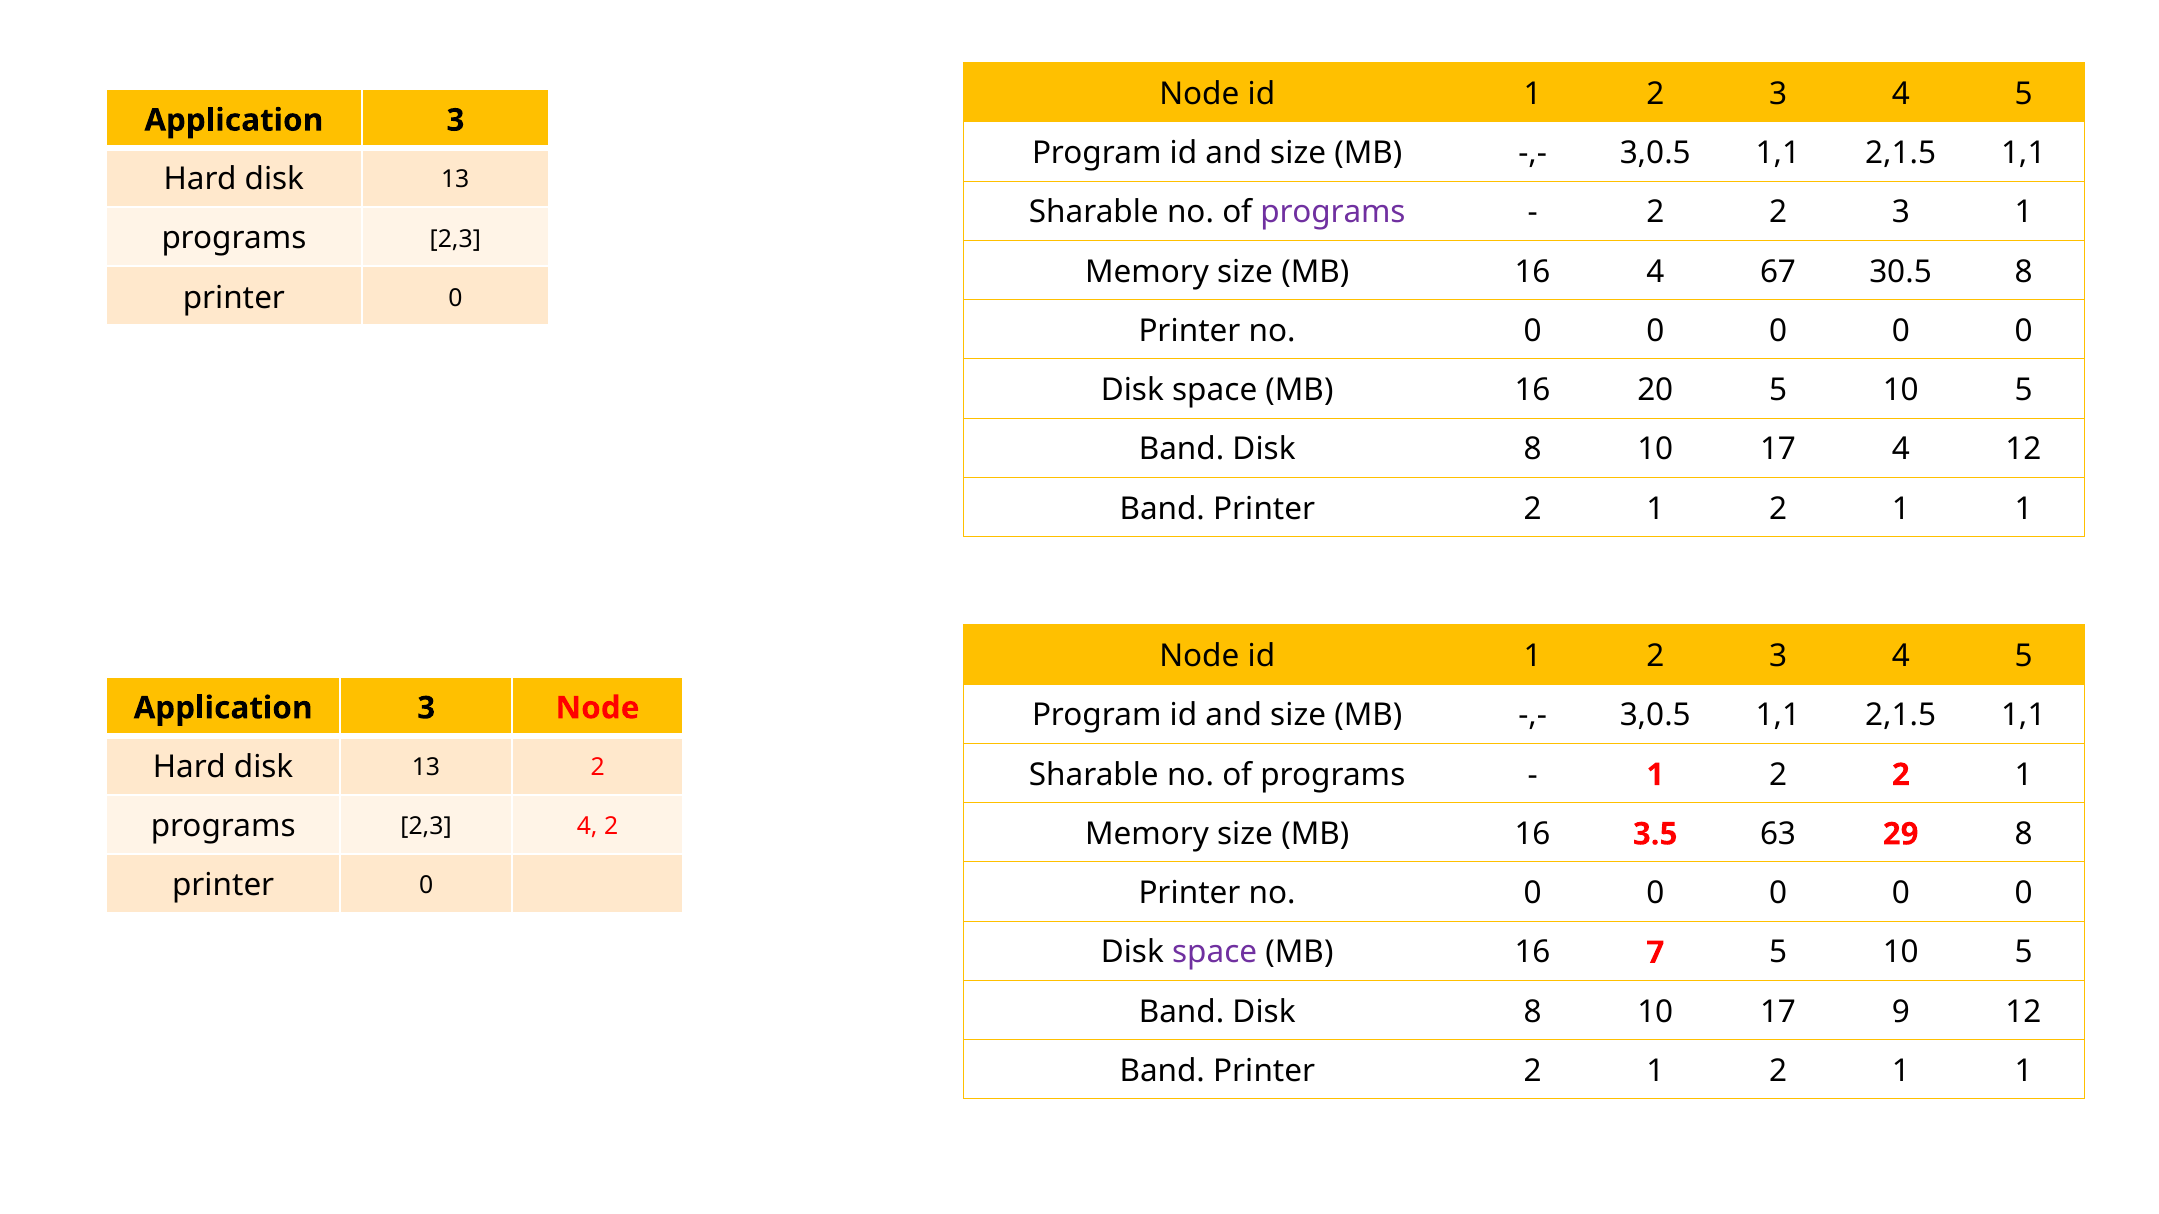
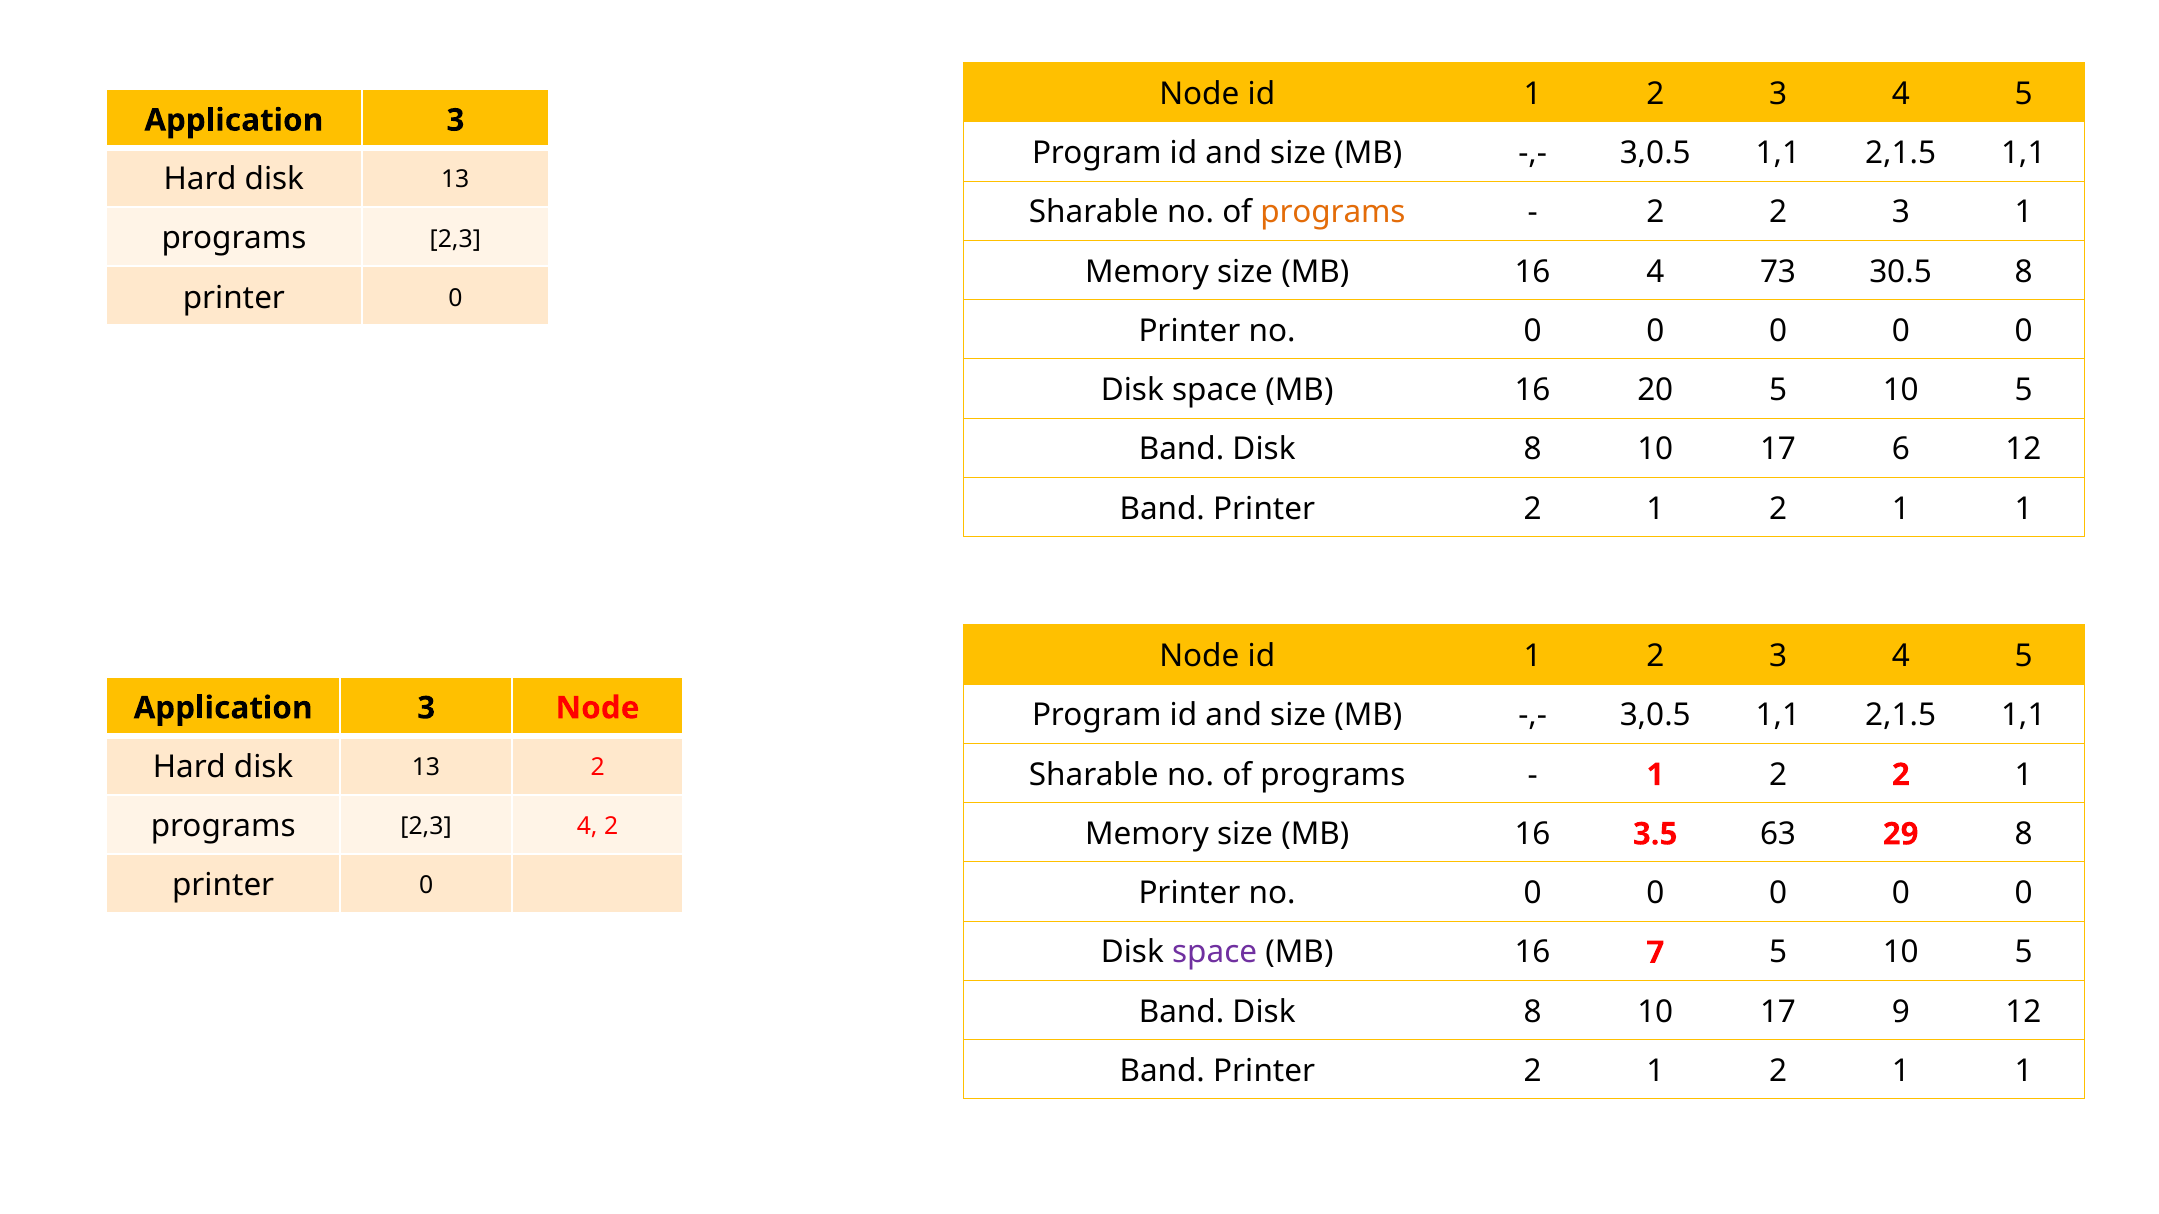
programs colour: purple -> orange (1333, 213)
67: 67 -> 73 (1778, 272)
17 4: 4 -> 6 (1901, 450)
